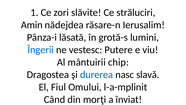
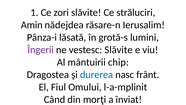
Îngerii colour: blue -> purple (41, 50)
vestesc Putere: Putere -> Slăvite (119, 50)
slavă: slavă -> frânt (148, 74)
